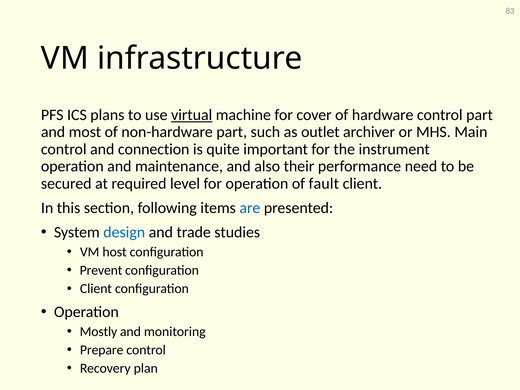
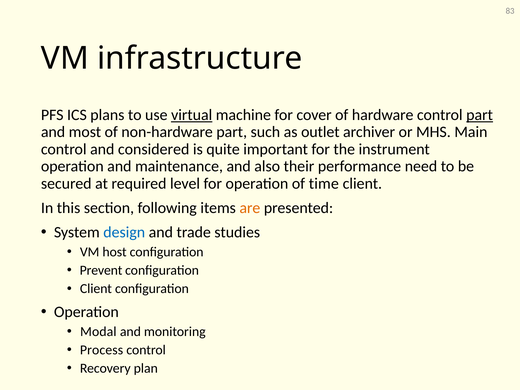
part underline: none -> present (480, 115)
connection: connection -> considered (154, 149)
fault: fault -> time (324, 184)
are colour: blue -> orange (250, 208)
Mostly: Mostly -> Modal (98, 332)
Prepare: Prepare -> Process (102, 350)
